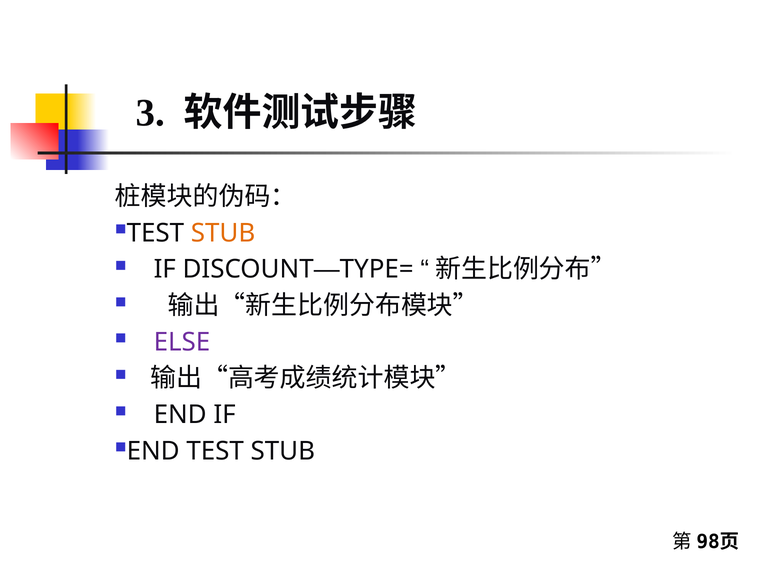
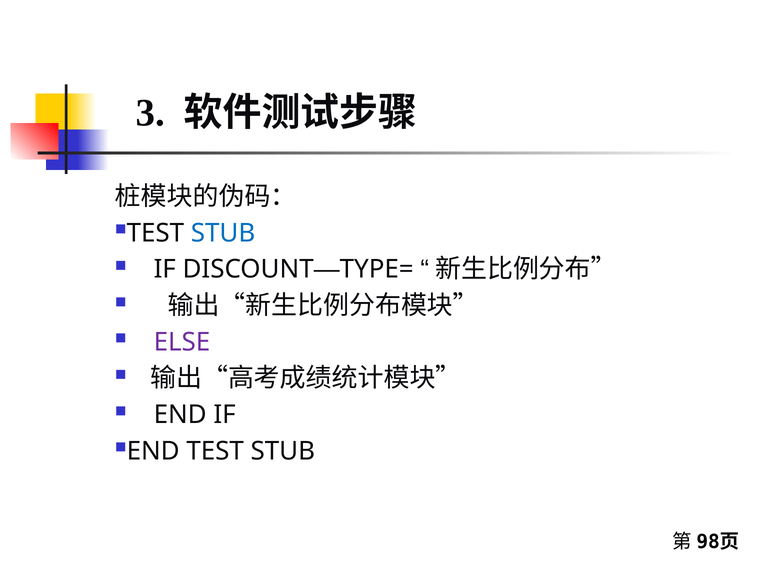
STUB colour: orange -> blue (223, 233)
